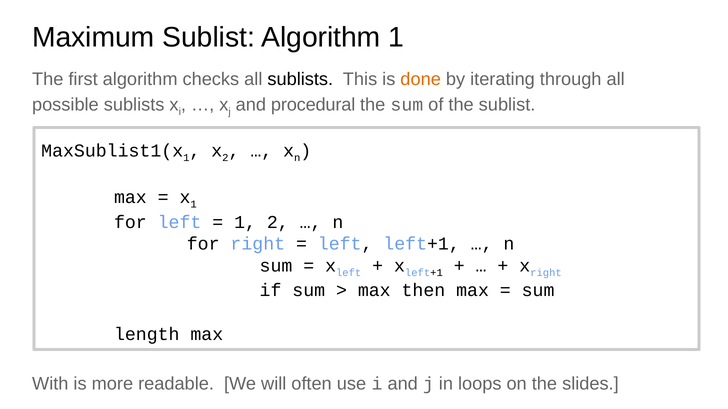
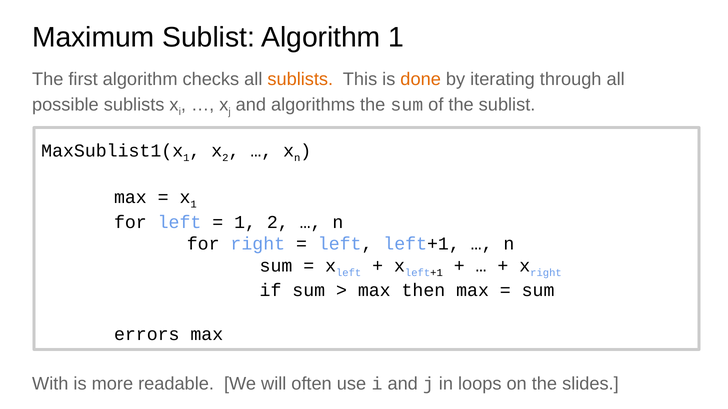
sublists colour: black -> orange (300, 79)
procedural: procedural -> algorithms (313, 105)
length: length -> errors (147, 334)
